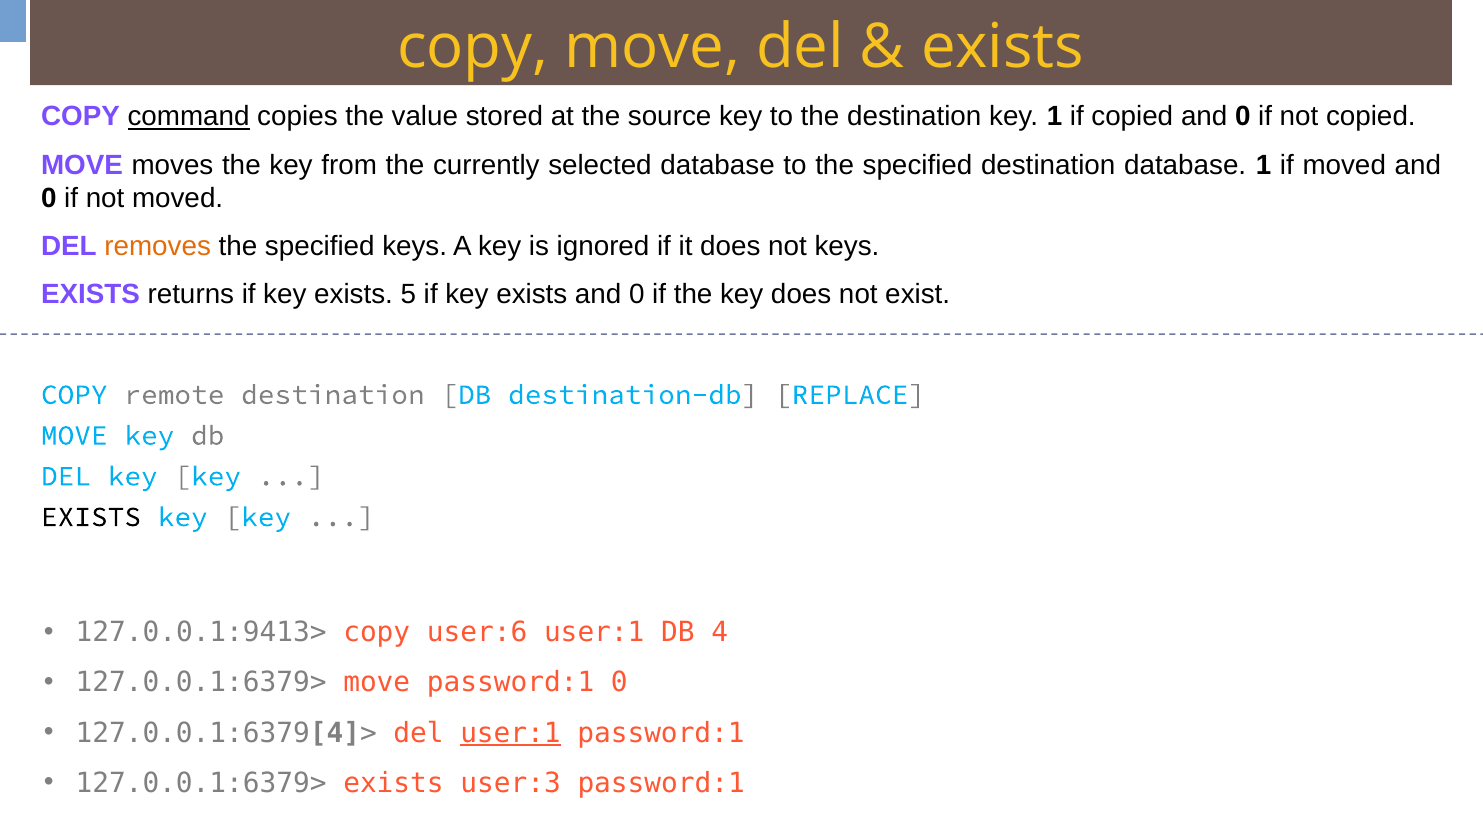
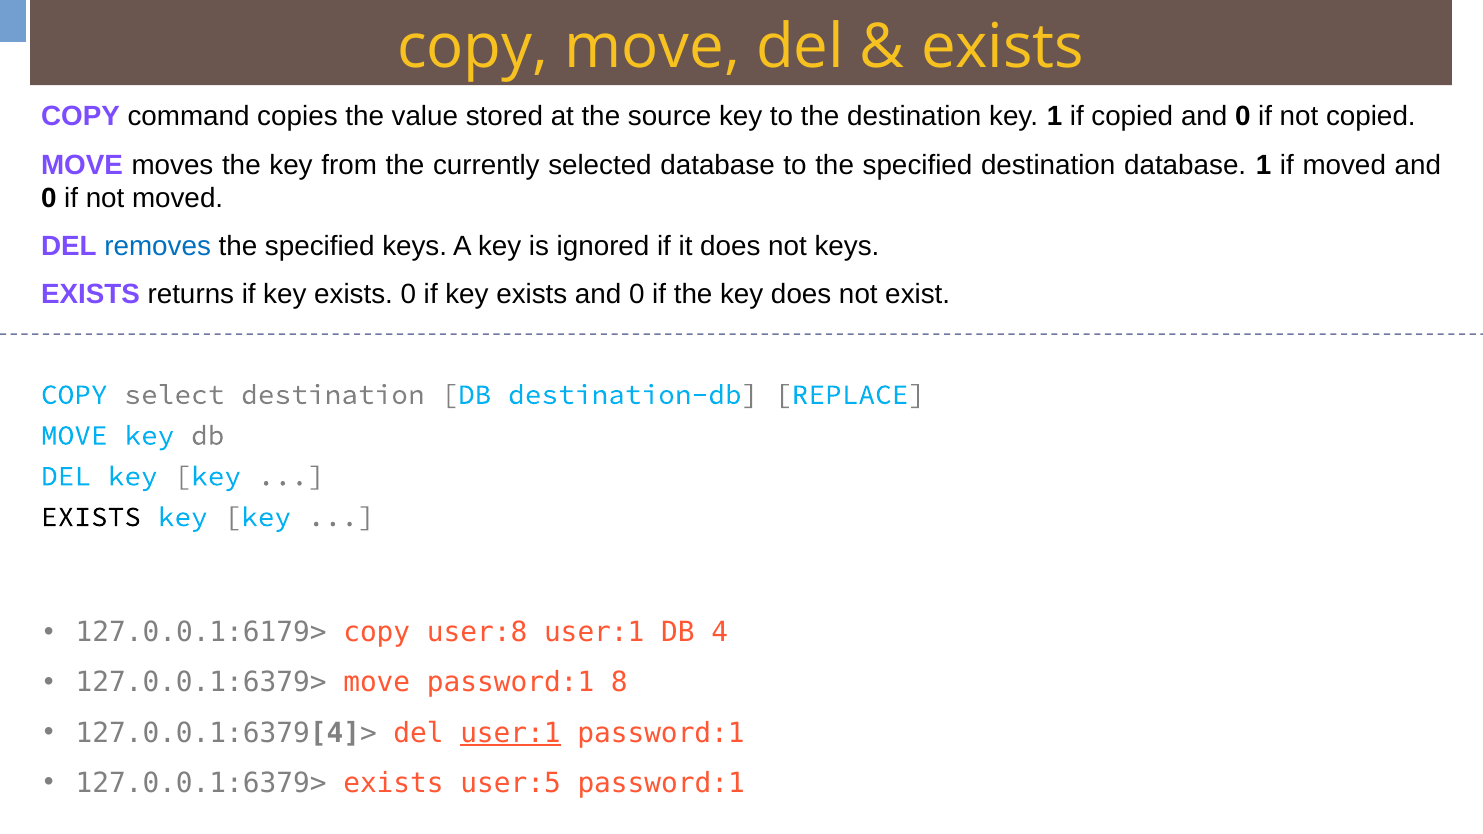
command underline: present -> none (189, 117)
removes colour: orange -> blue (158, 246)
exists 5: 5 -> 0 (408, 295)
remote: remote -> select (174, 395)
127.0.0.1:9413>: 127.0.0.1:9413> -> 127.0.0.1:6179> (201, 633)
user:6: user:6 -> user:8 (477, 633)
password:1 0: 0 -> 8 (619, 683)
user:3: user:3 -> user:5 (511, 783)
